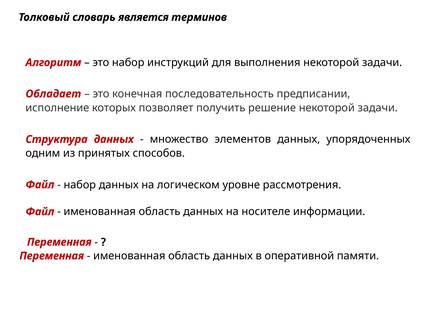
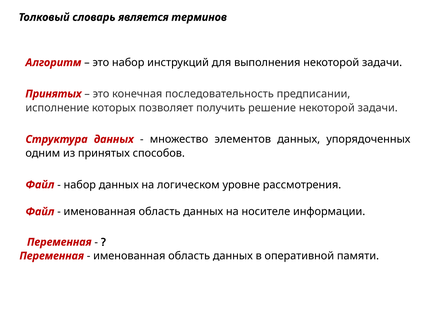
Обладает: Обладает -> Принятых (53, 94)
